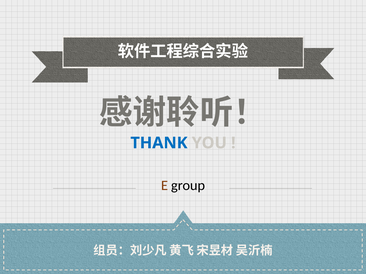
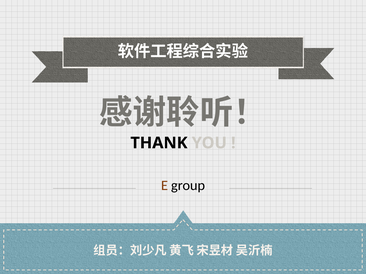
THANK colour: blue -> black (159, 143)
